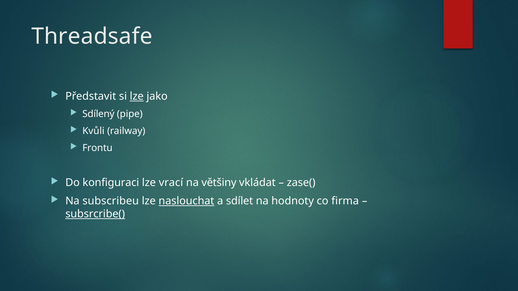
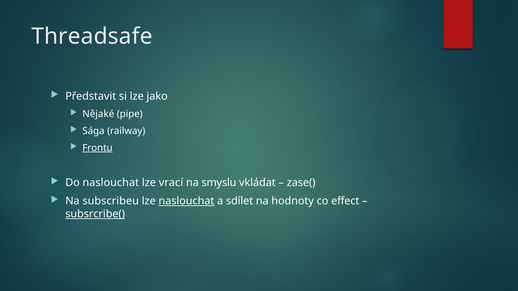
lze underline: present -> none (137, 96)
Sdílený: Sdílený -> Nějaké (98, 114)
Kvůli: Kvůli -> Sága (93, 131)
Frontu underline: none -> present (97, 148)
Do konfiguraci: konfiguraci -> naslouchat (111, 183)
většiny: většiny -> smyslu (219, 183)
firma: firma -> effect (345, 201)
